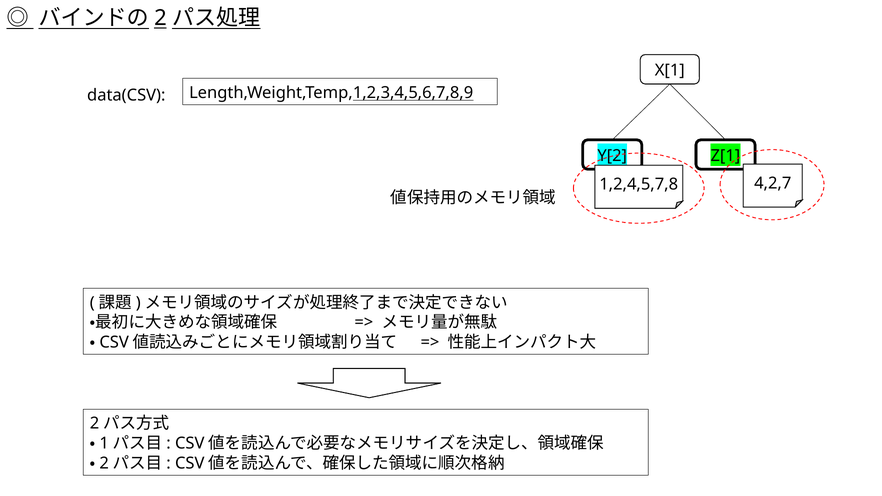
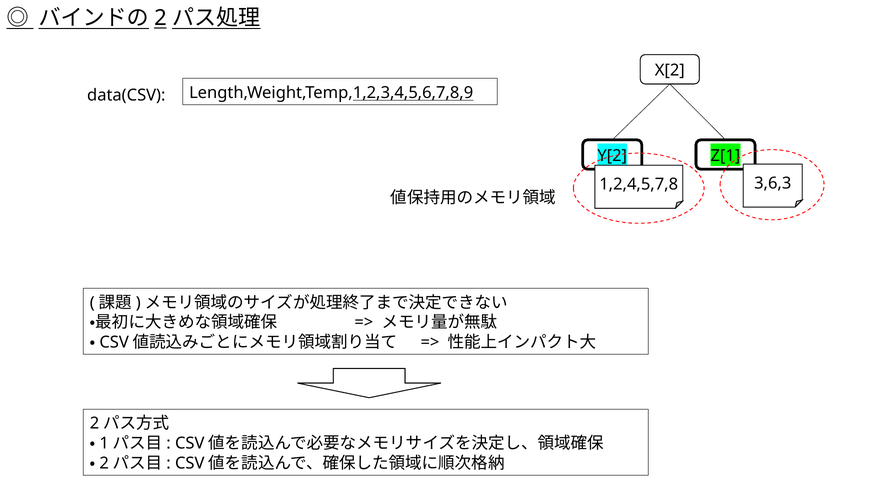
X[1: X[1 -> X[2 (670, 70)
4,2,7: 4,2,7 -> 3,6,3 (773, 183)
